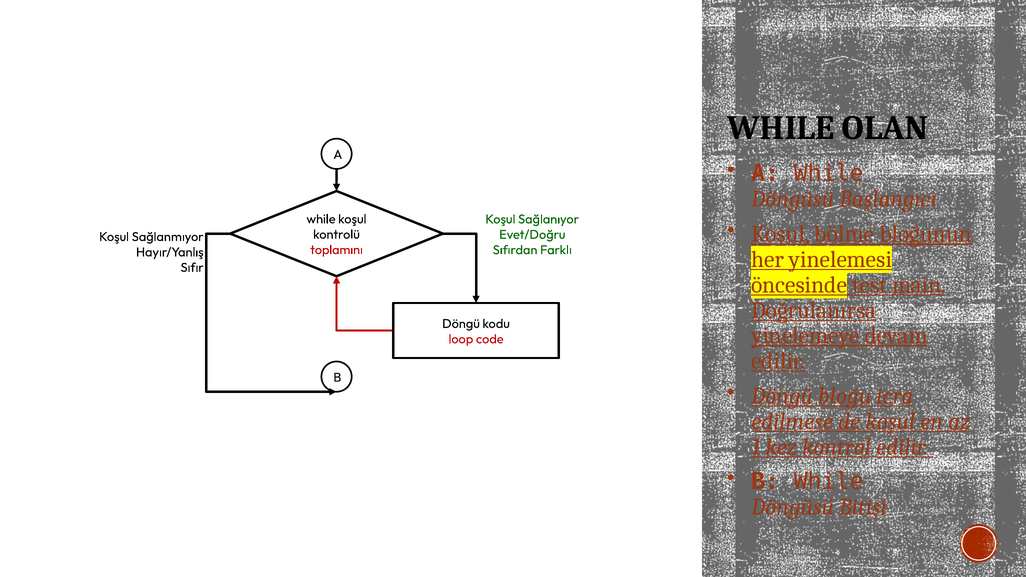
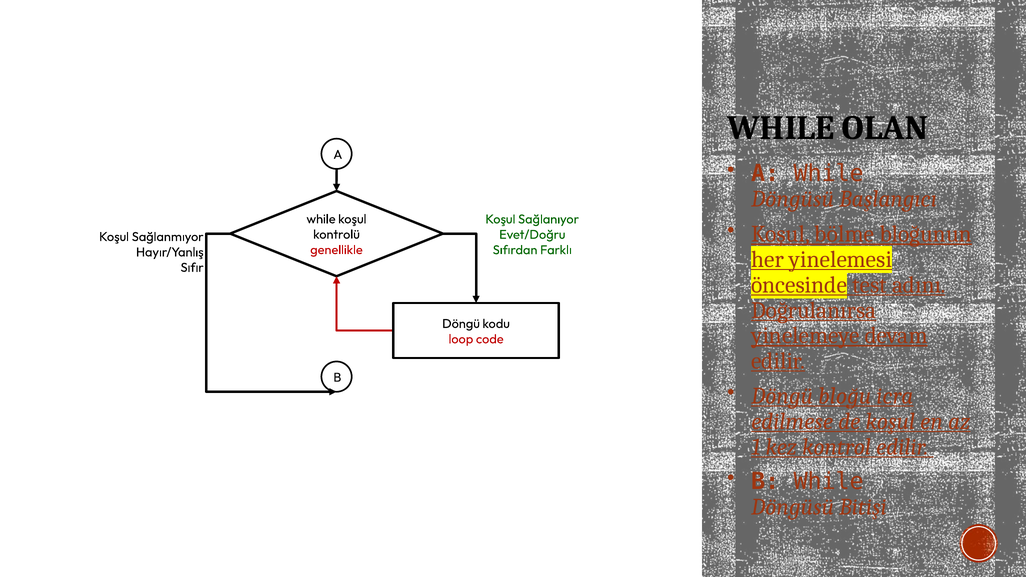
toplamını: toplamını -> genellikle (336, 250)
main: main -> adını (919, 285)
